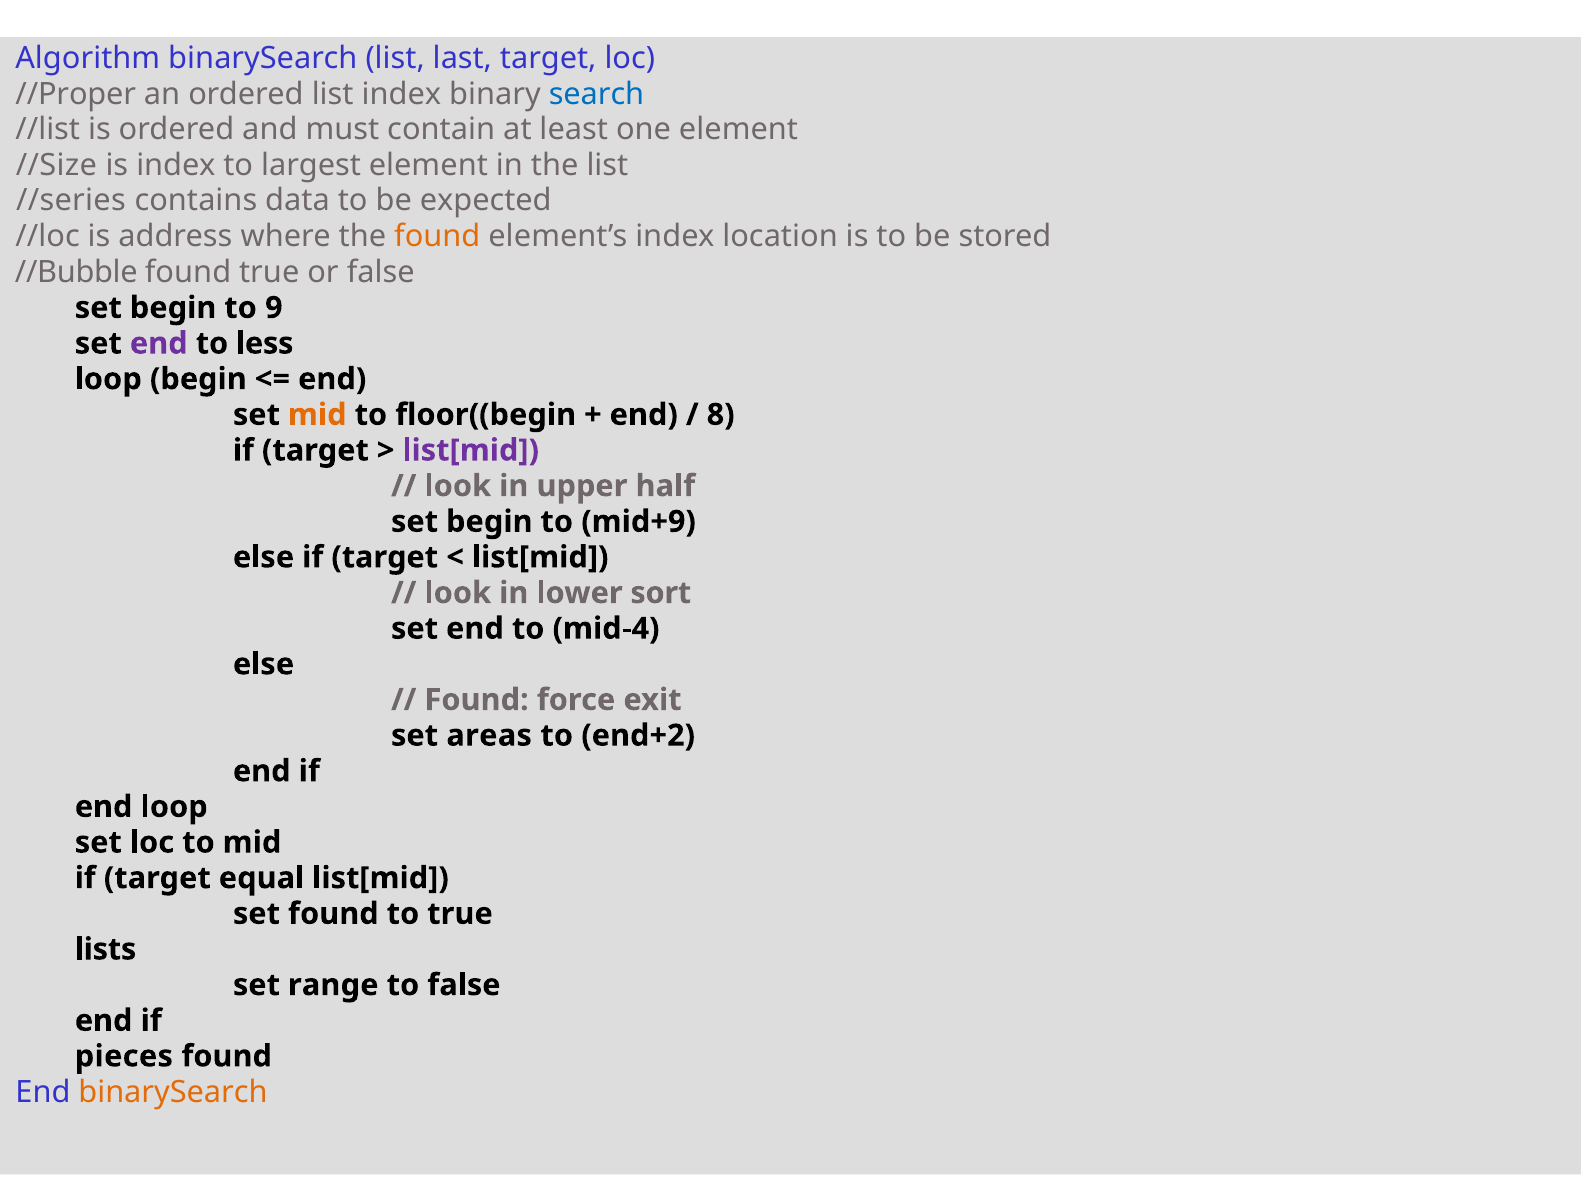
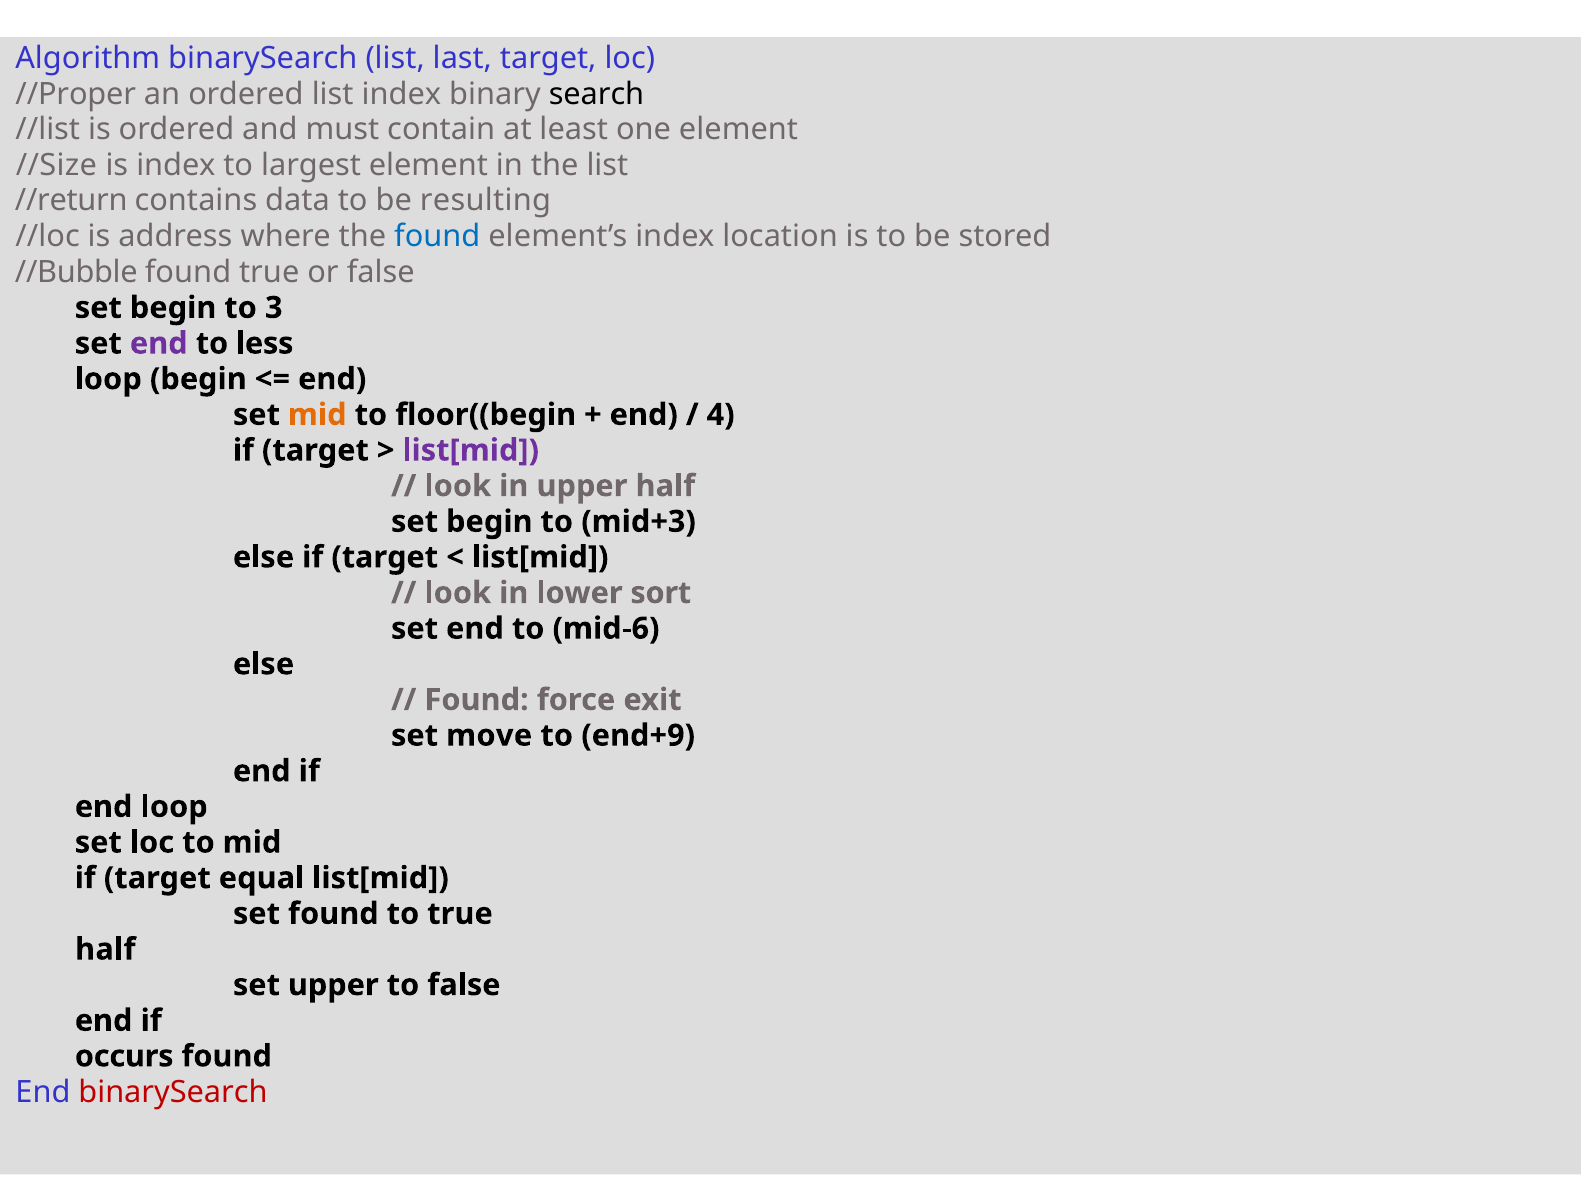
search colour: blue -> black (597, 94)
//series: //series -> //return (71, 201)
expected: expected -> resulting (486, 201)
found colour: orange -> blue (437, 237)
9: 9 -> 3 (274, 308)
8: 8 -> 4 (721, 415)
mid+9: mid+9 -> mid+3 (639, 522)
mid-4: mid-4 -> mid-6 (606, 629)
areas: areas -> move (489, 736)
end+2: end+2 -> end+9 (638, 736)
lists: lists -> half (105, 950)
set range: range -> upper (333, 986)
pieces: pieces -> occurs (124, 1057)
binarySearch colour: orange -> red (173, 1093)
